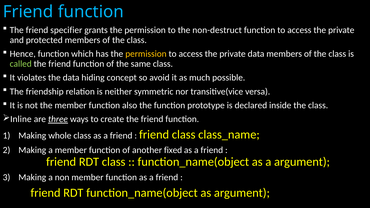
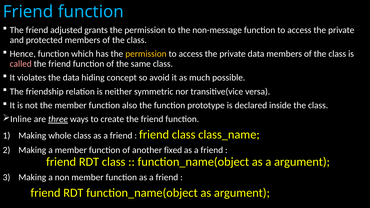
specifier: specifier -> adjusted (66, 30)
non-destruct: non-destruct -> non-message (217, 30)
called colour: light green -> pink (21, 64)
